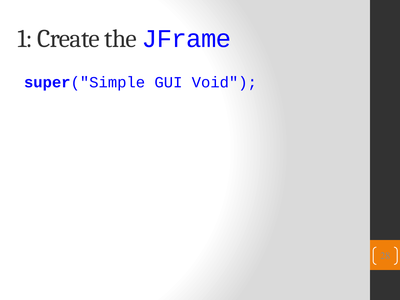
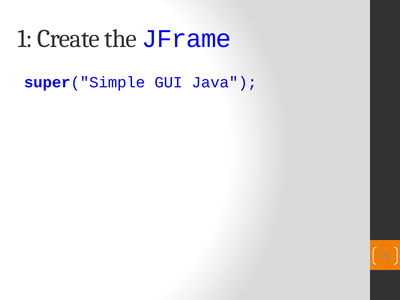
Void: Void -> Java (224, 82)
